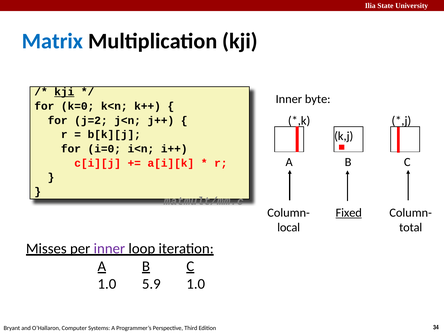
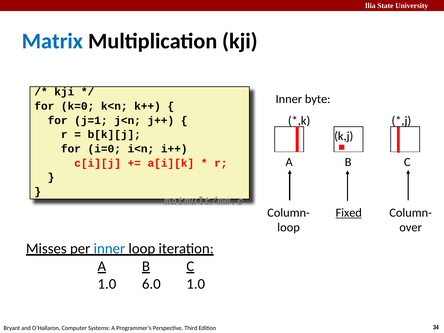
kji underline: present -> none (64, 92)
j=2: j=2 -> j=1 (91, 120)
local: local -> loop (289, 227)
total: total -> over (411, 227)
inner colour: purple -> blue (109, 248)
5.9: 5.9 -> 6.0 (151, 284)
